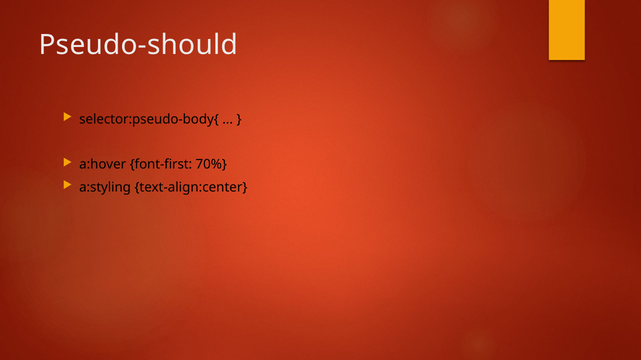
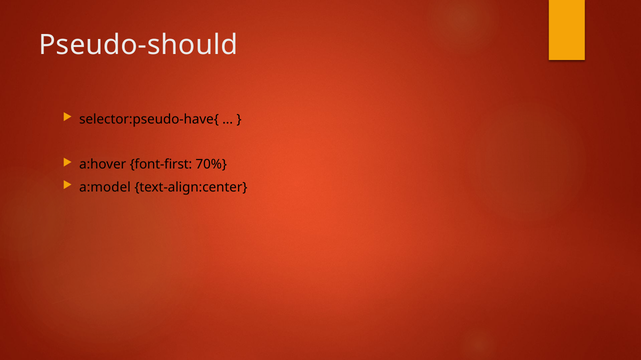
selector:pseudo-body{: selector:pseudo-body{ -> selector:pseudo-have{ (149, 119)
a:styling: a:styling -> a:model (105, 187)
